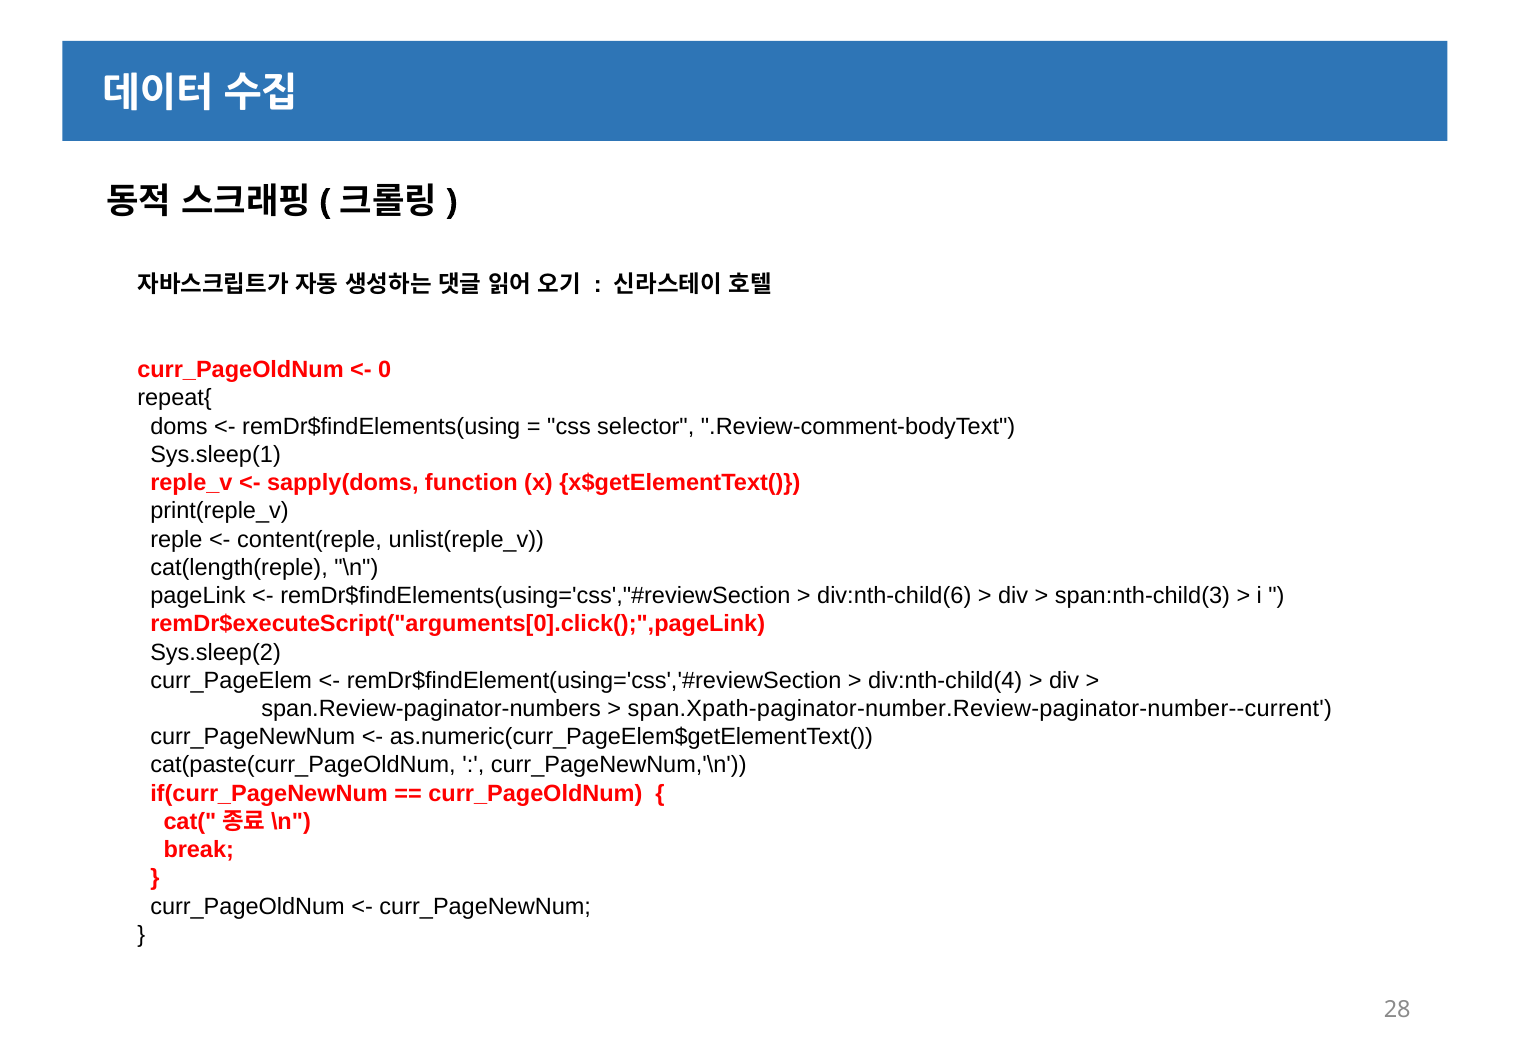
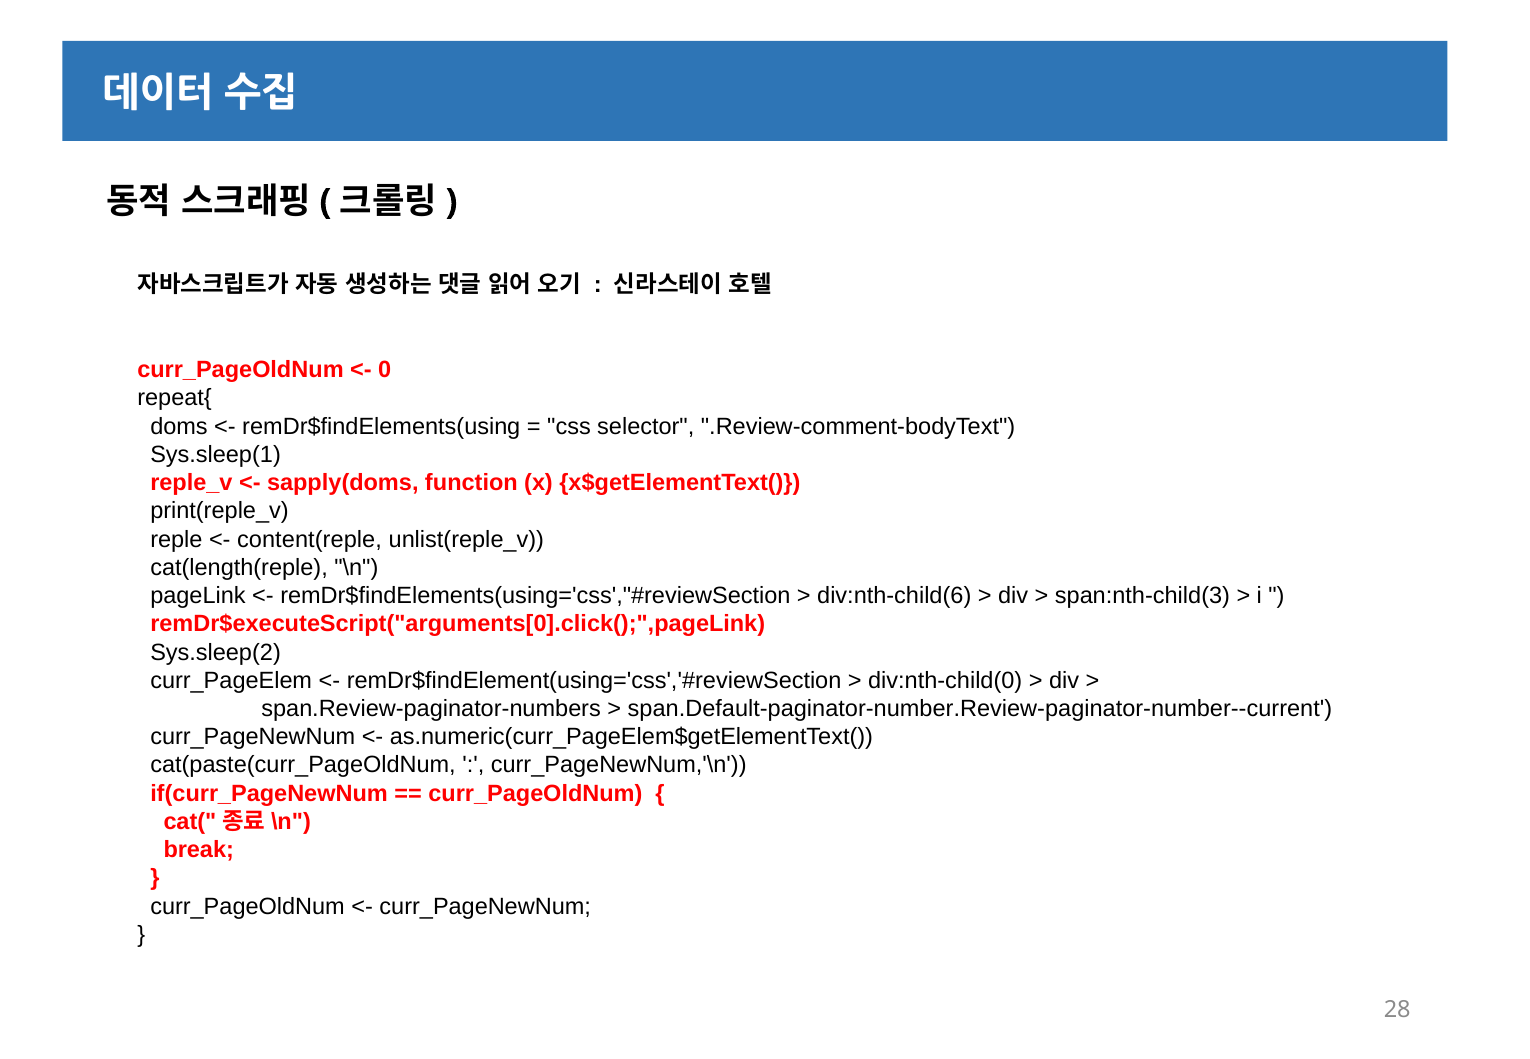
div:nth-child(4: div:nth-child(4 -> div:nth-child(0 (945, 681)
span.Xpath-paginator-number.Review-paginator-number--current: span.Xpath-paginator-number.Review-paginator-number--current -> span.Default-paginator-number.Review-paginator-number--current (980, 709)
